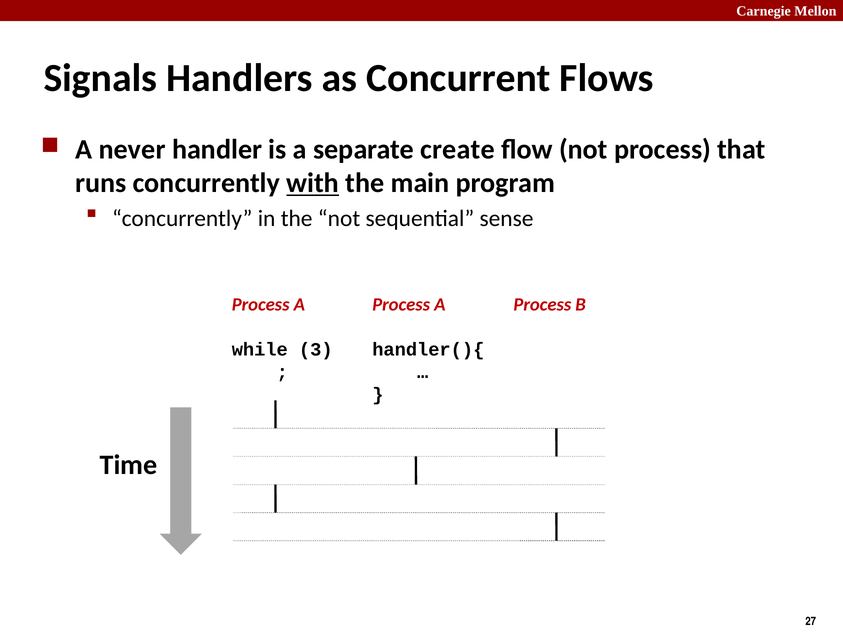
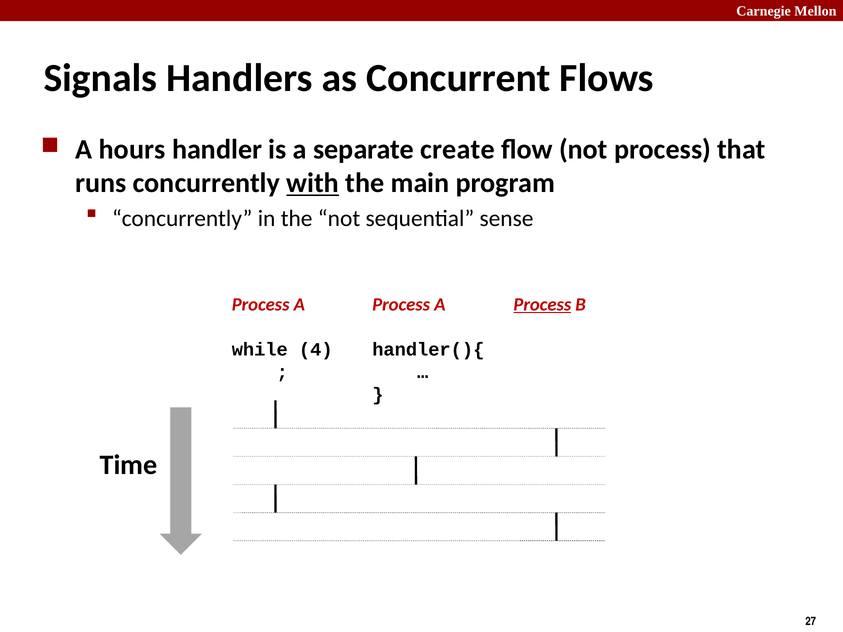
never: never -> hours (132, 149)
Process underline: none -> present (542, 305)
3: 3 -> 4 (316, 350)
